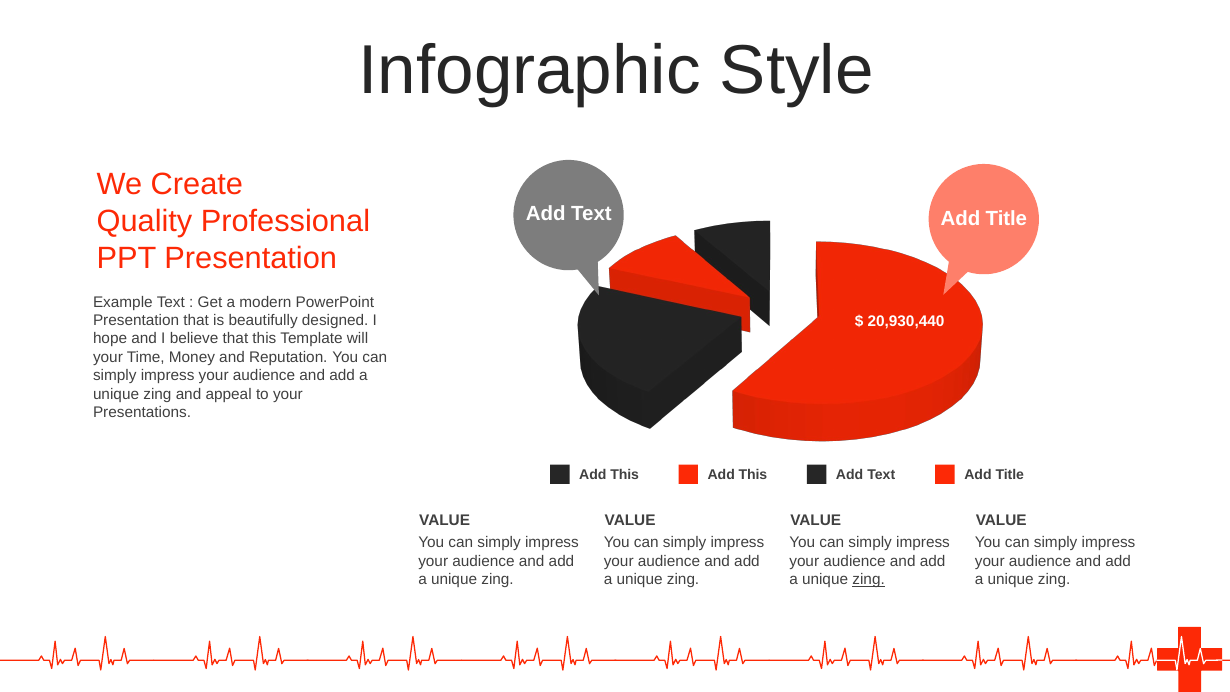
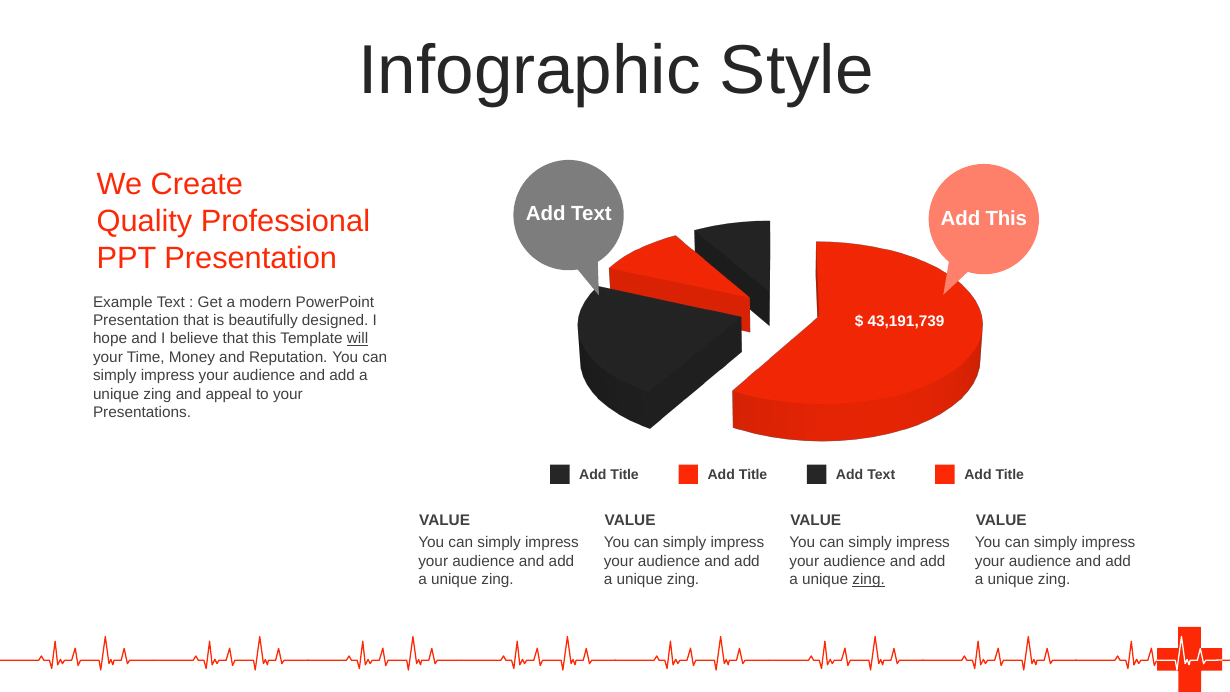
Title: Title -> This (1006, 218)
20,930,440: 20,930,440 -> 43,191,739 (906, 322)
will underline: none -> present (357, 339)
This: This -> Title (625, 475)
This: This -> Title (753, 475)
